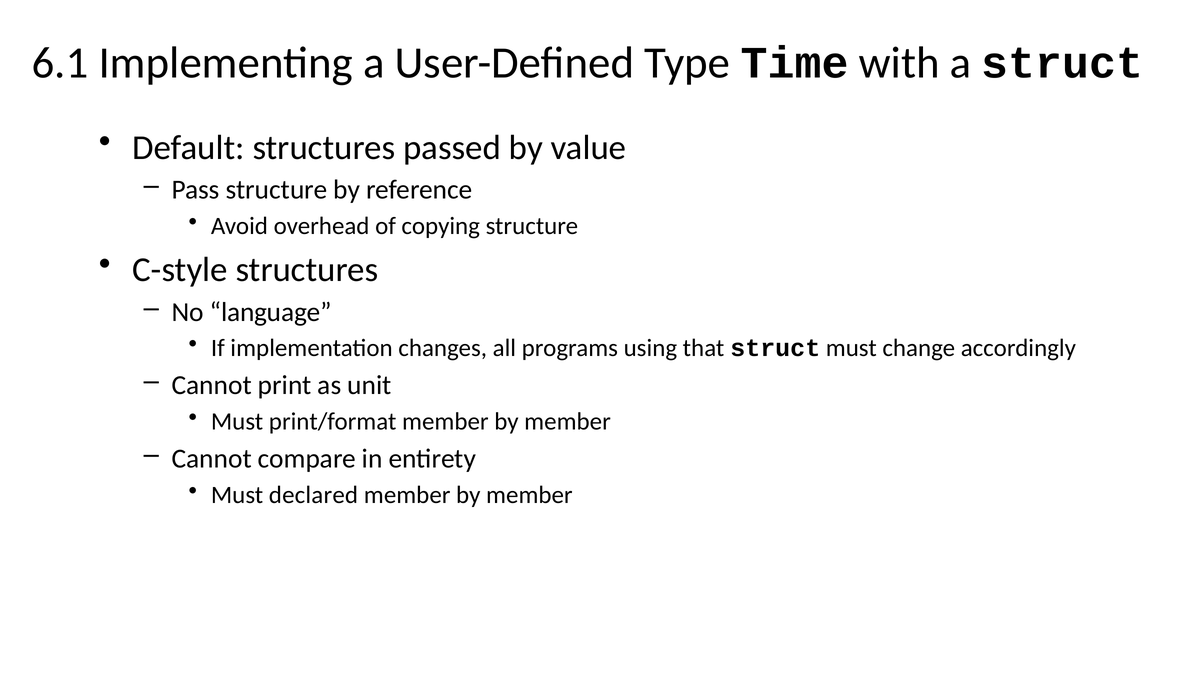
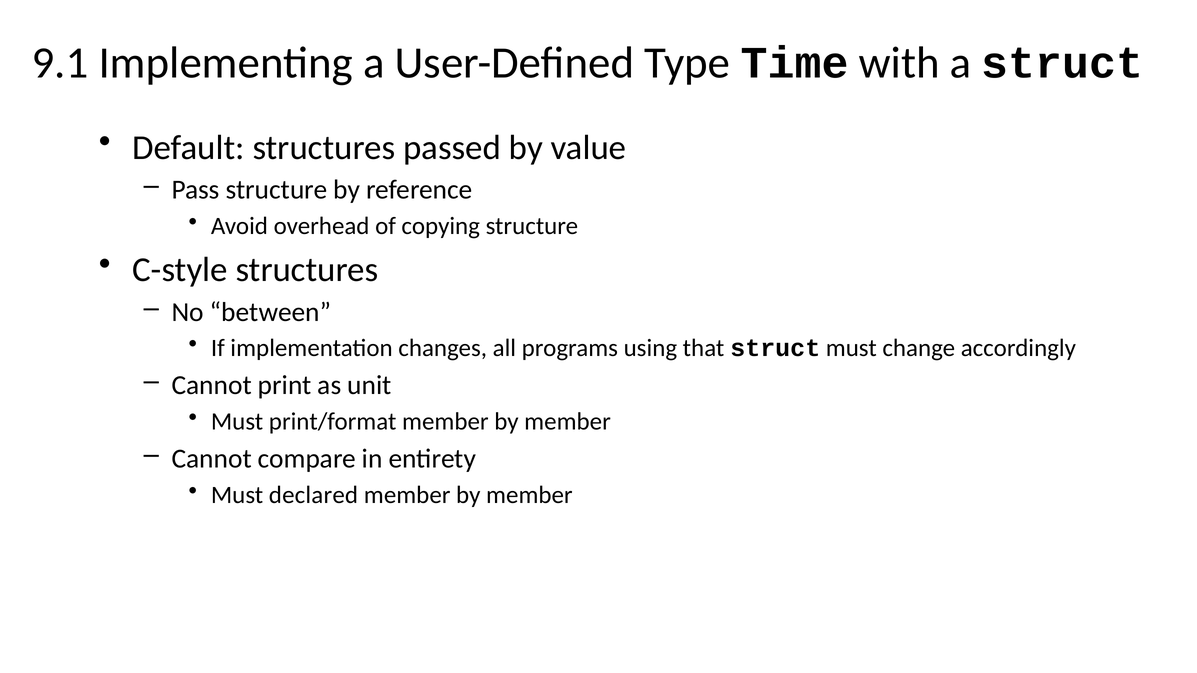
6.1: 6.1 -> 9.1 (60, 63)
language: language -> between (271, 312)
